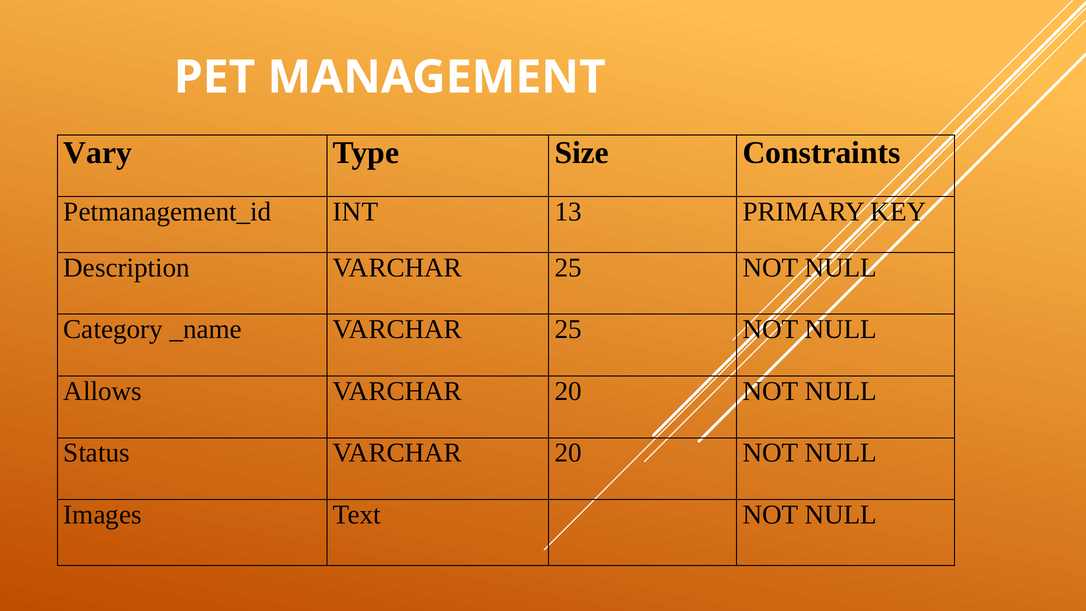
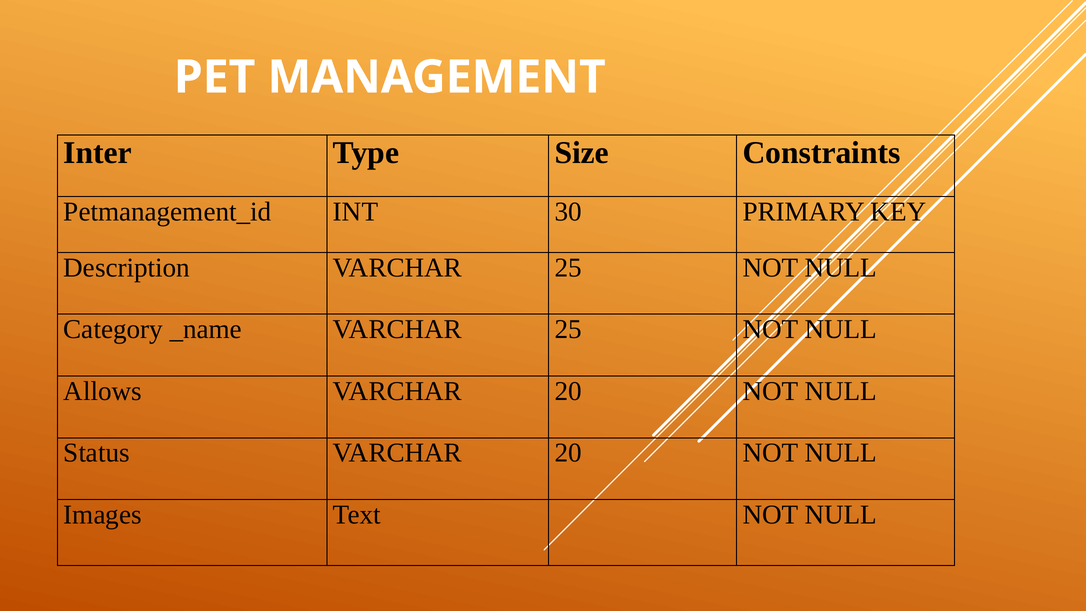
Vary: Vary -> Inter (98, 153)
13: 13 -> 30 (568, 212)
